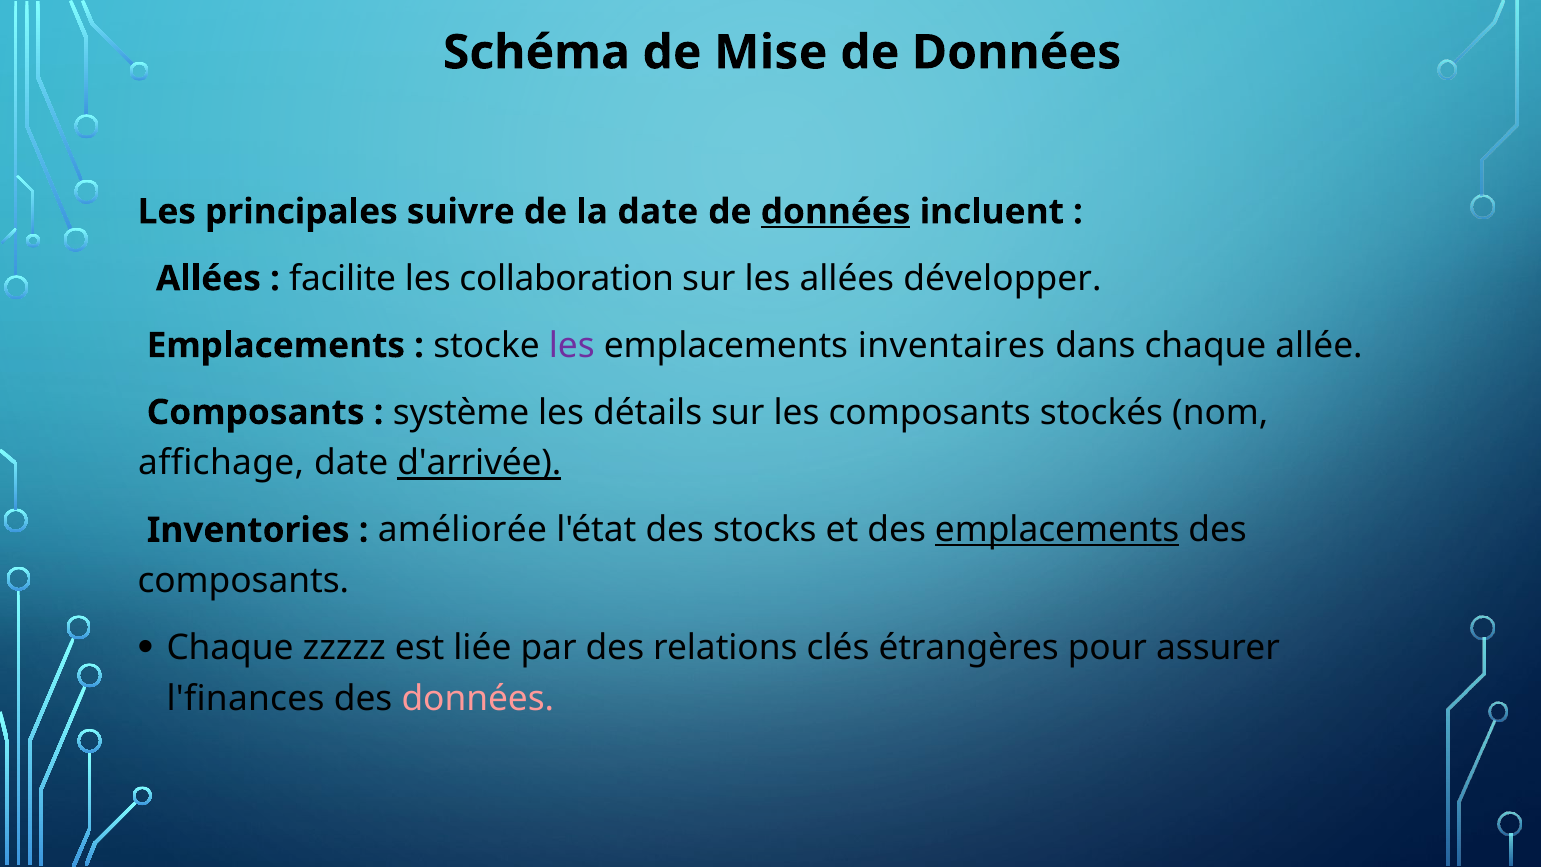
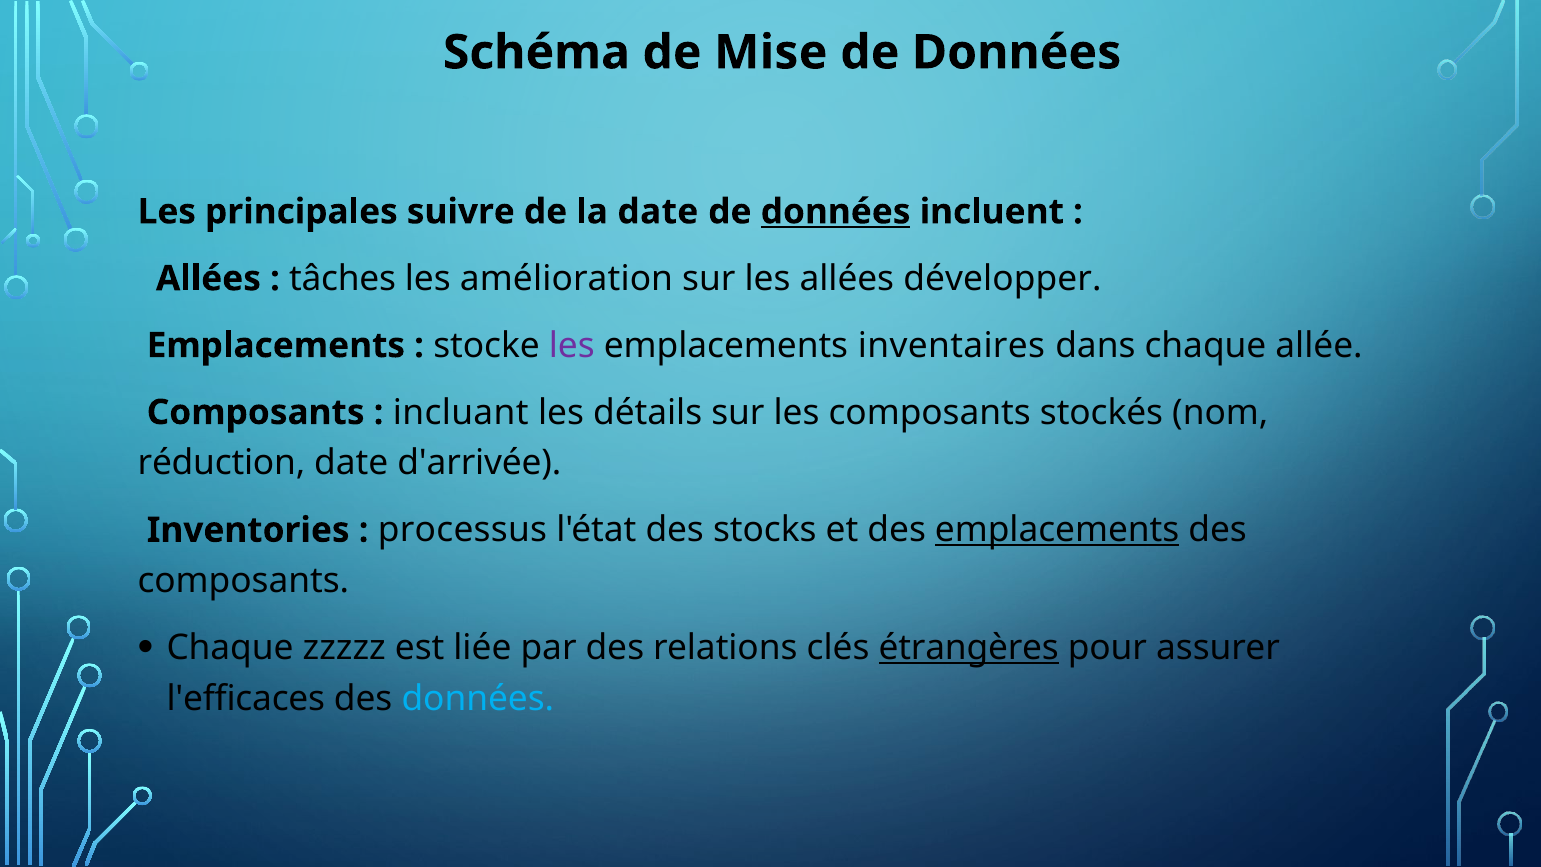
facilite: facilite -> tâches (343, 279)
collaboration: collaboration -> amélioration (566, 279)
système: système -> incluant (461, 412)
affichage: affichage -> réduction (221, 463)
d'arrivée underline: present -> none (479, 463)
améliorée: améliorée -> processus (462, 530)
étrangères underline: none -> present (969, 648)
l'finances: l'finances -> l'efficaces (246, 699)
données colour: pink -> light blue (478, 699)
